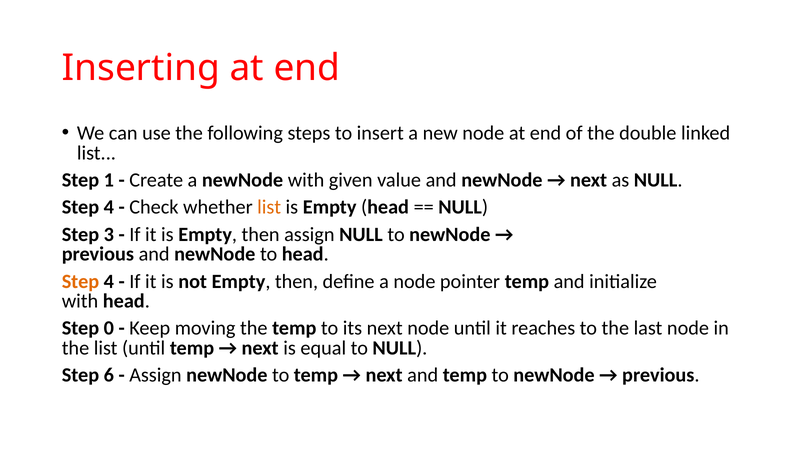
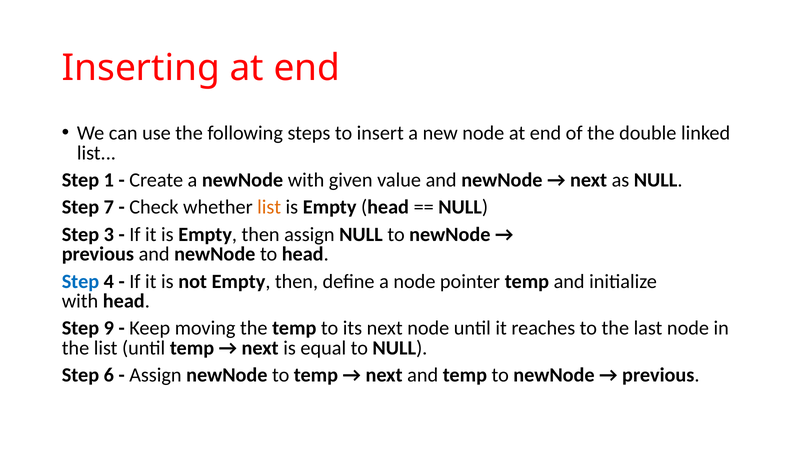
4: 4 -> 7 (109, 208)
Step colour: orange -> blue (80, 282)
0: 0 -> 9 (109, 329)
